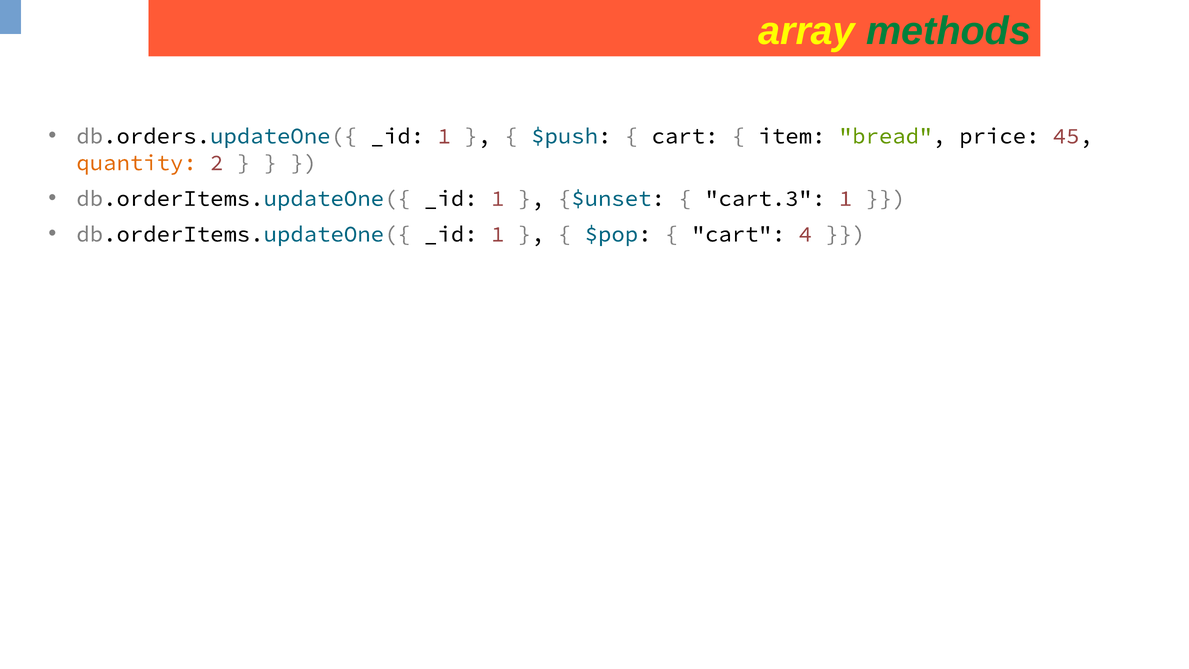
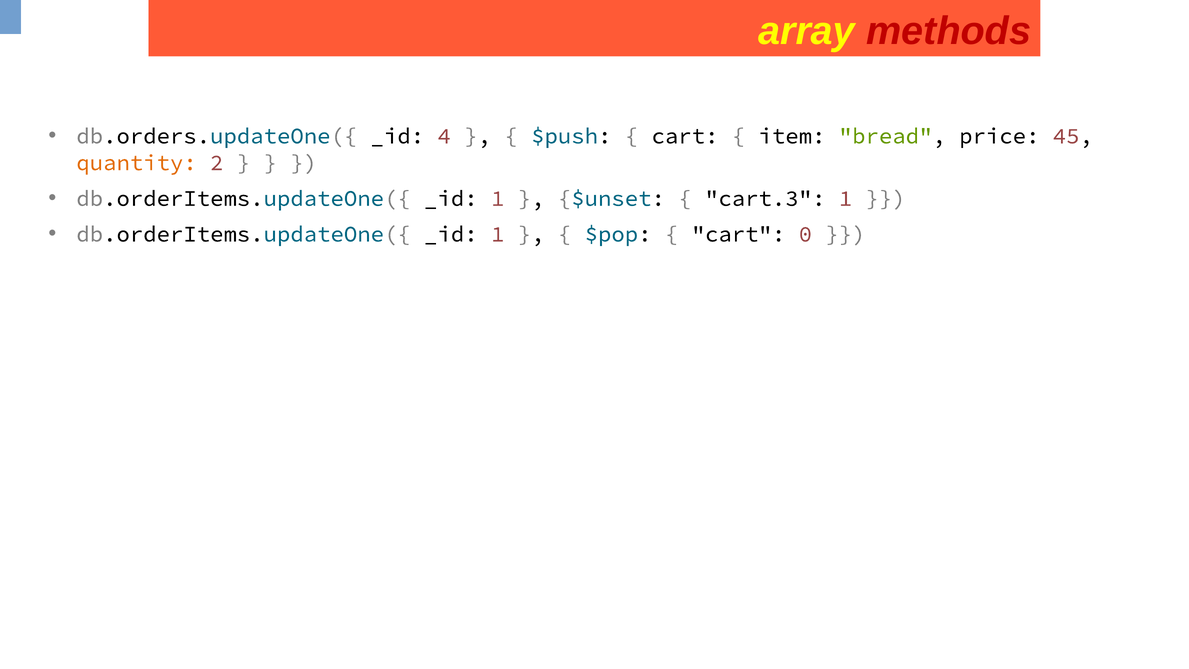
methods colour: green -> red (949, 31)
db.orders.updateOne({ _id 1: 1 -> 4 (444, 136)
4: 4 -> 0 (805, 234)
